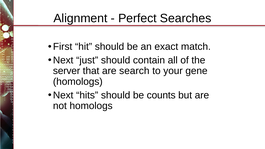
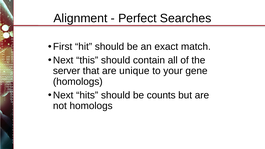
just: just -> this (87, 60)
search: search -> unique (134, 71)
